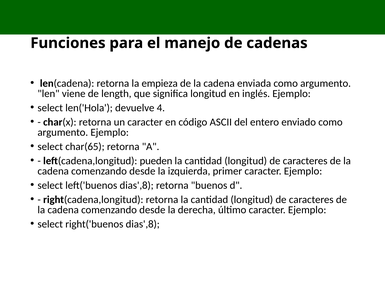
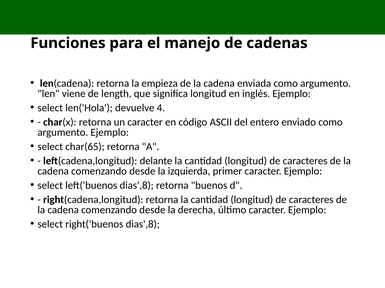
pueden: pueden -> delante (156, 161)
